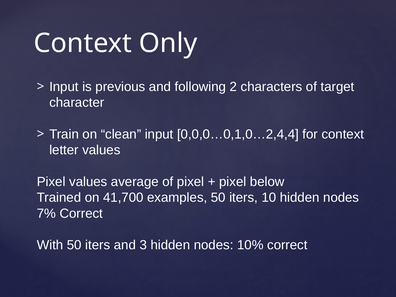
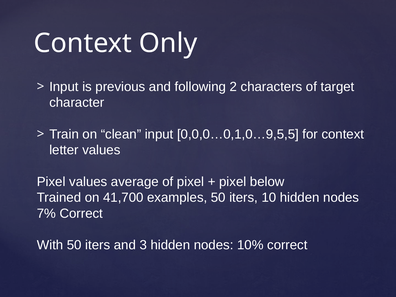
0,0,0…0,1,0…2,4,4: 0,0,0…0,1,0…2,4,4 -> 0,0,0…0,1,0…9,5,5 (238, 134)
